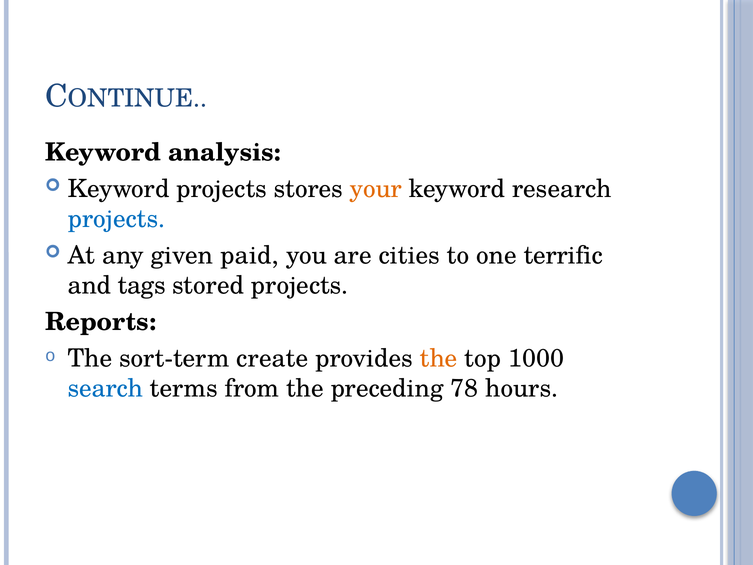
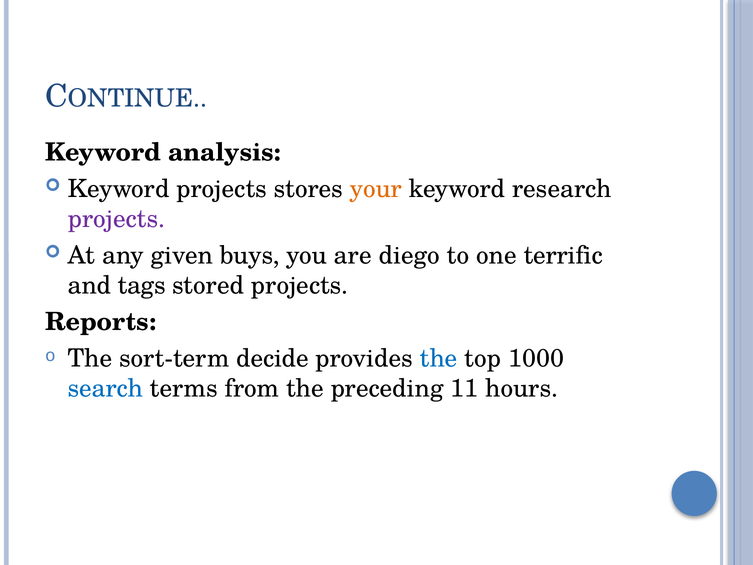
projects colour: blue -> purple (116, 219)
paid: paid -> buys (250, 255)
cities: cities -> diego (409, 255)
create: create -> decide (273, 358)
the colour: orange -> blue (439, 358)
78: 78 -> 11 (464, 388)
